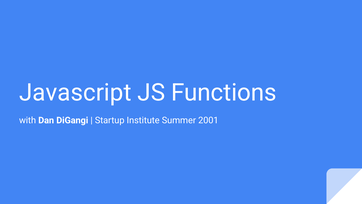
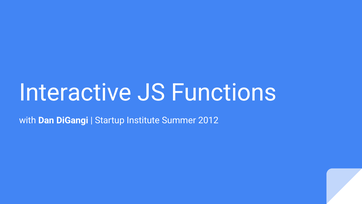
Javascript: Javascript -> Interactive (75, 93)
2001: 2001 -> 2012 (208, 120)
